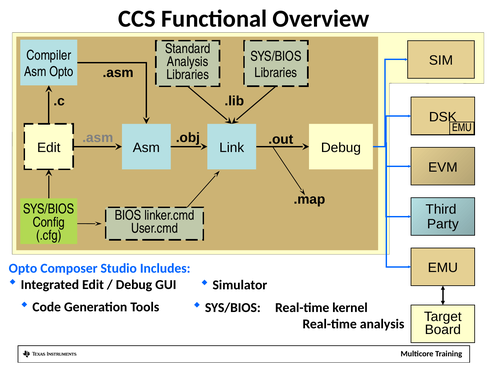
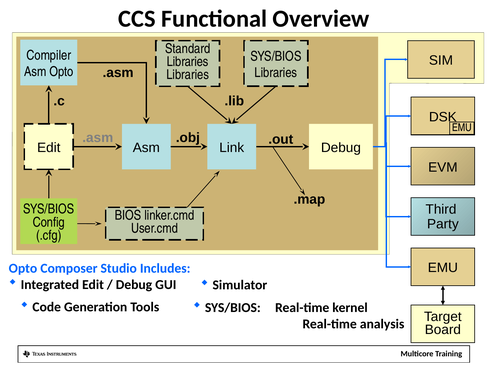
Analysis: Analysis -> Libraries (188, 62)
